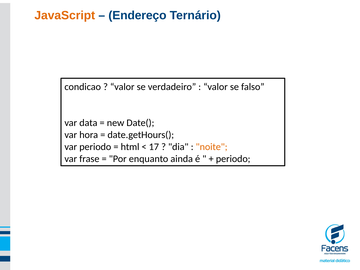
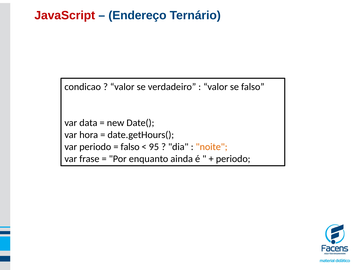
JavaScript colour: orange -> red (65, 15)
html: html -> falso (130, 147)
17: 17 -> 95 (154, 147)
